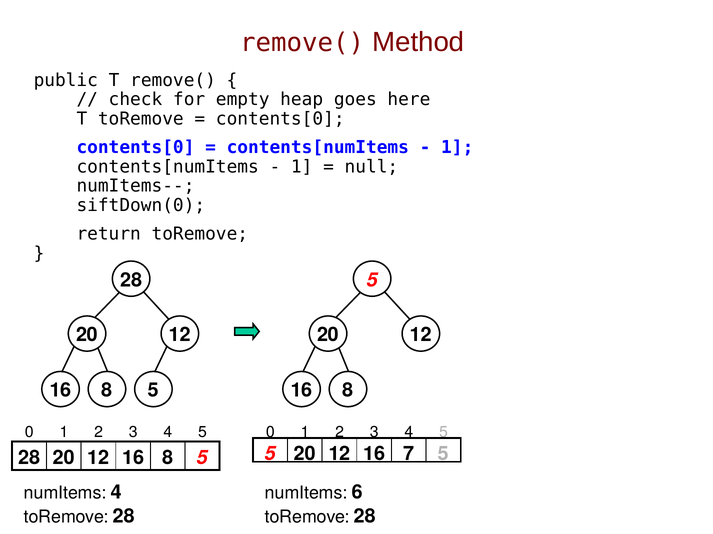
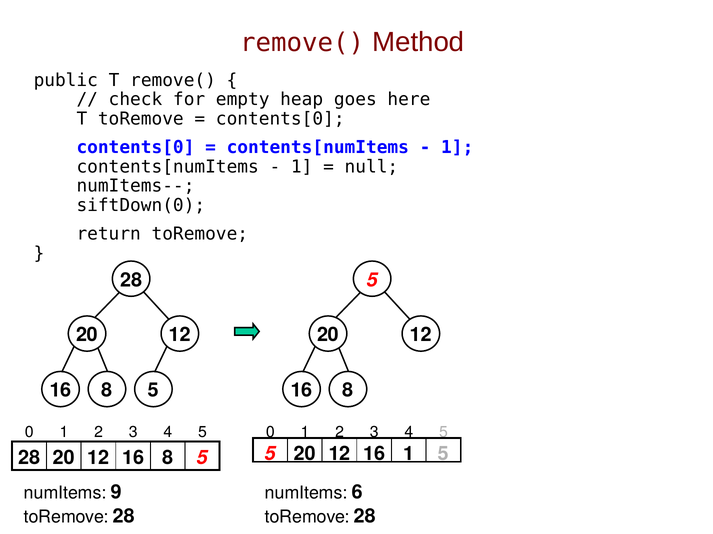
16 7: 7 -> 1 (409, 454)
numItems 4: 4 -> 9 (116, 493)
